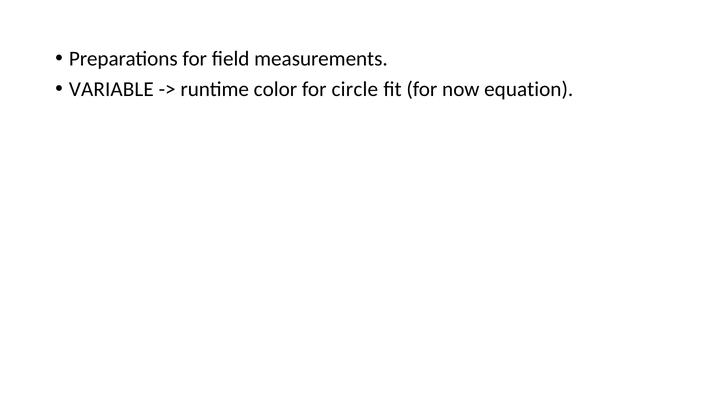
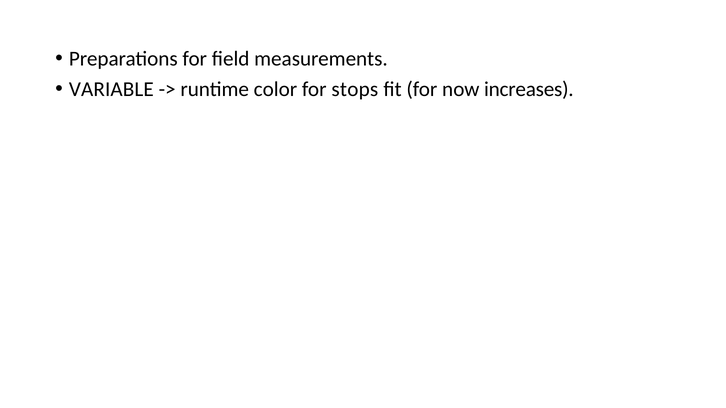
circle: circle -> stops (355, 89)
equation: equation -> increases (529, 89)
